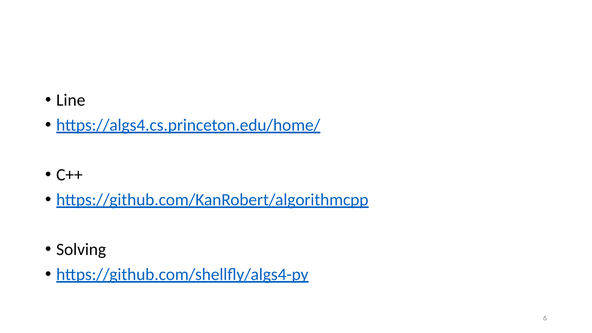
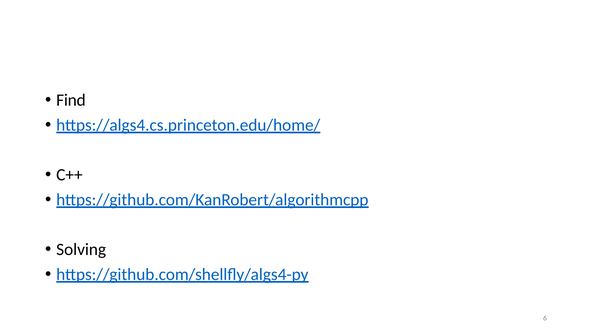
Line: Line -> Find (71, 100)
